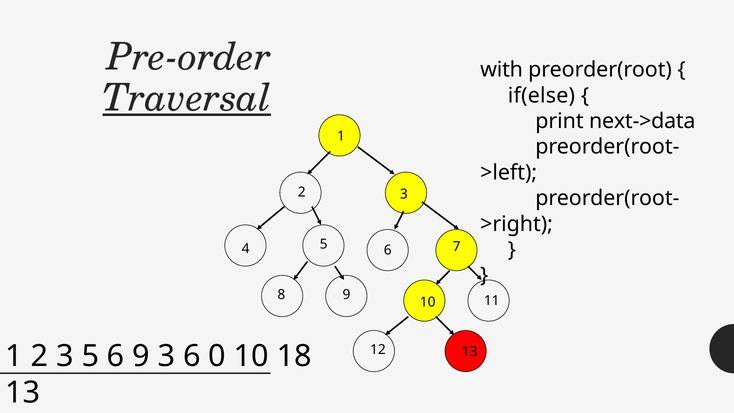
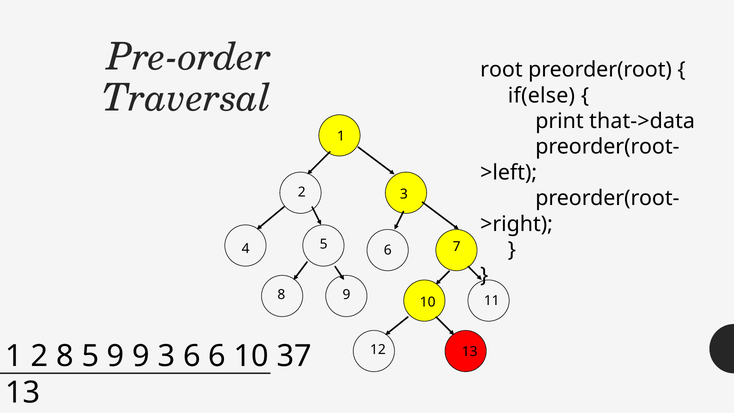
with: with -> root (501, 70)
Traversal underline: present -> none (187, 98)
next->data: next->data -> that->data (642, 121)
2 3: 3 -> 8 (65, 356)
6: 6 -> 9 (116, 356)
6 0: 0 -> 6 (217, 356)
18: 18 -> 37 (294, 356)
